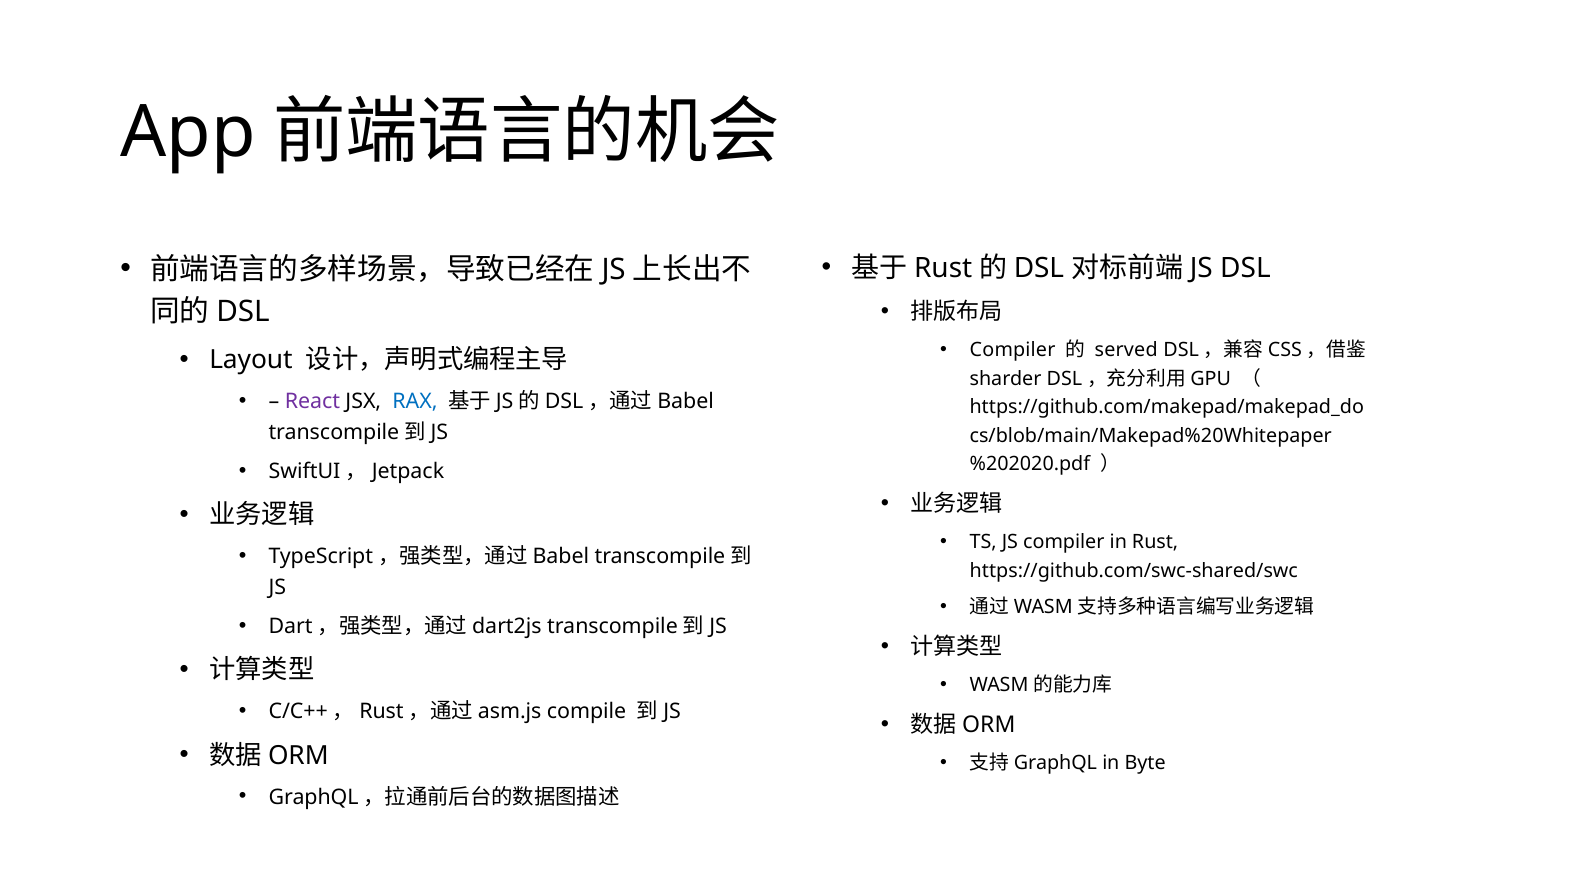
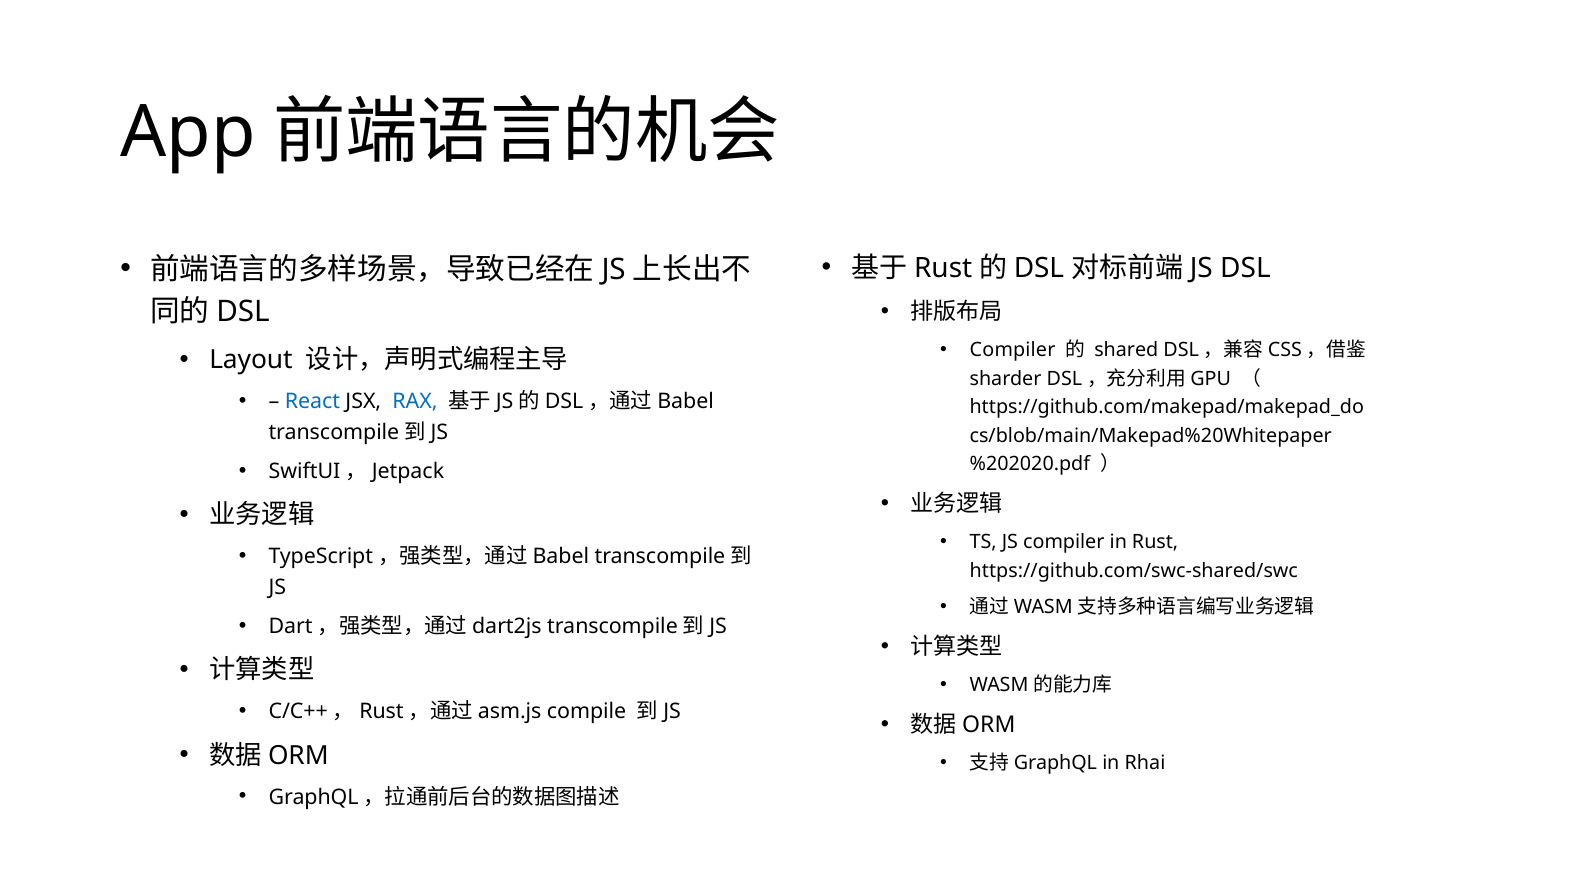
served: served -> shared (1126, 350)
React colour: purple -> blue (312, 402)
Byte: Byte -> Rhai (1145, 763)
